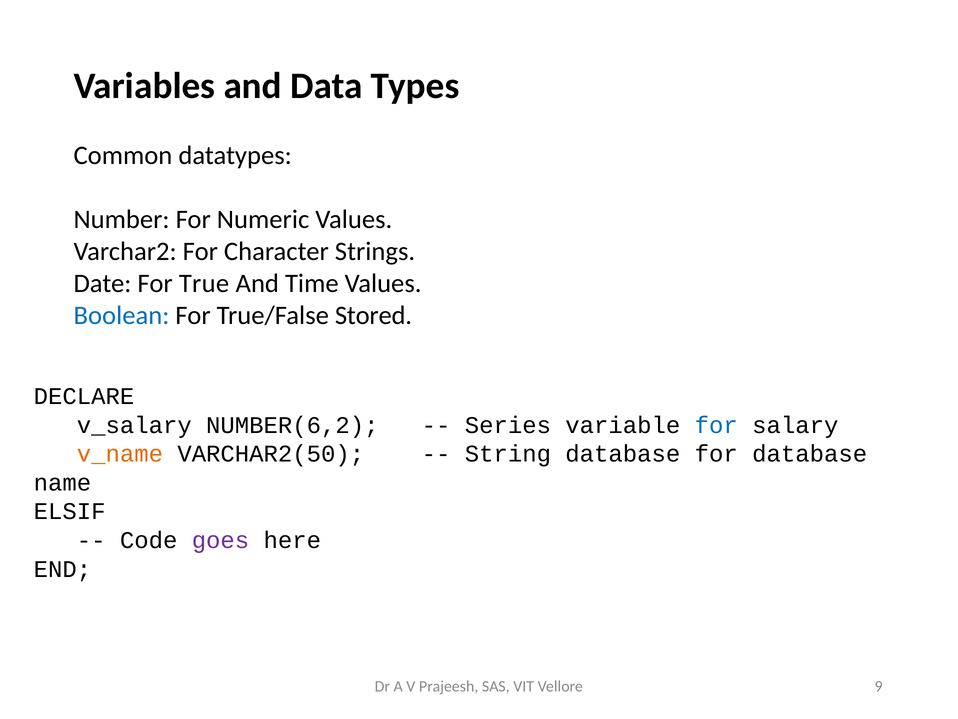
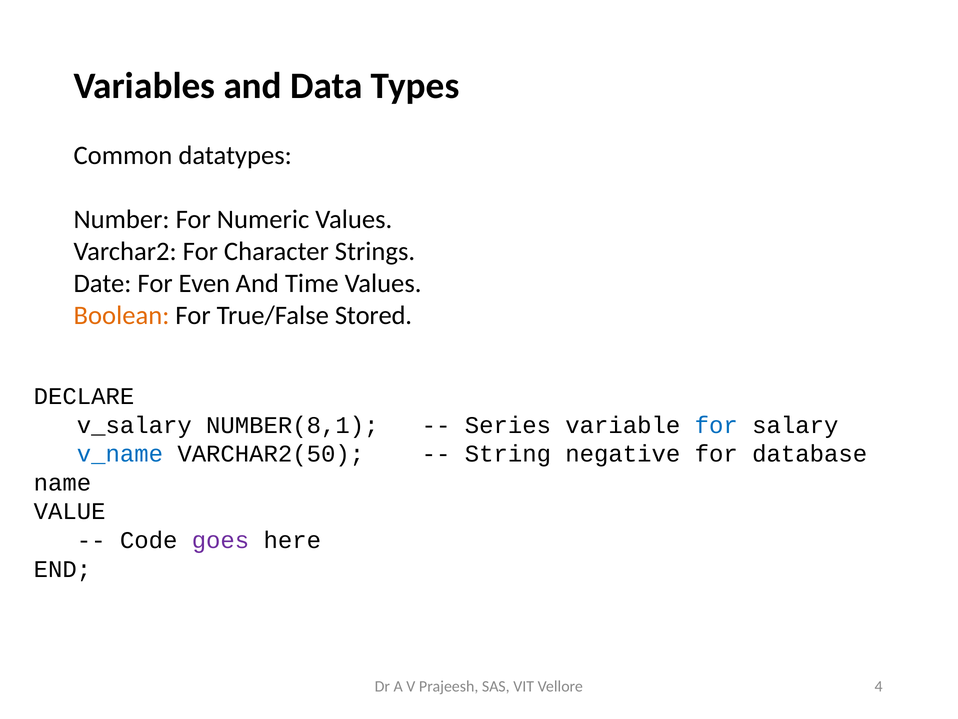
True: True -> Even (204, 283)
Boolean colour: blue -> orange (121, 315)
NUMBER(6,2: NUMBER(6,2 -> NUMBER(8,1 (292, 425)
v_name colour: orange -> blue (120, 454)
String database: database -> negative (623, 454)
ELSIF: ELSIF -> VALUE (70, 511)
9: 9 -> 4 (879, 686)
